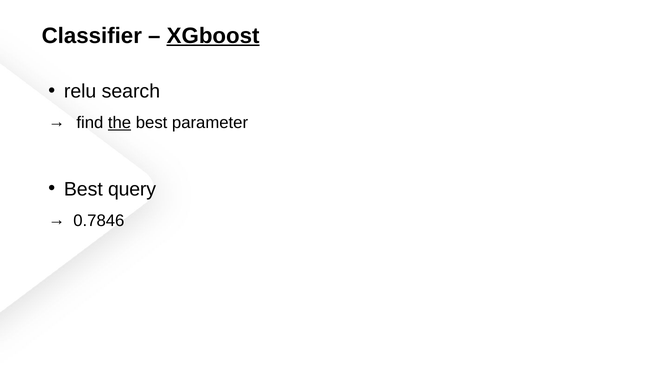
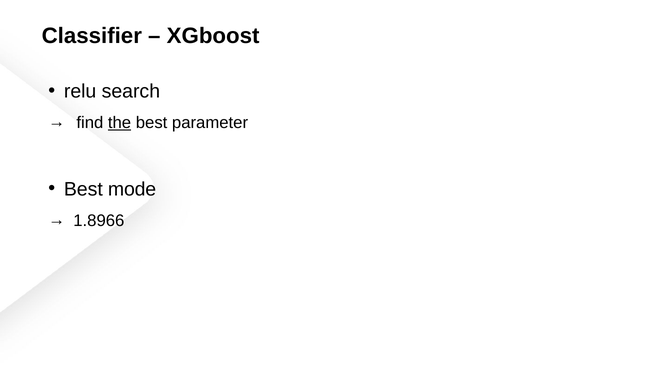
XGboost underline: present -> none (213, 36)
query: query -> mode (132, 189)
0.7846: 0.7846 -> 1.8966 (99, 221)
